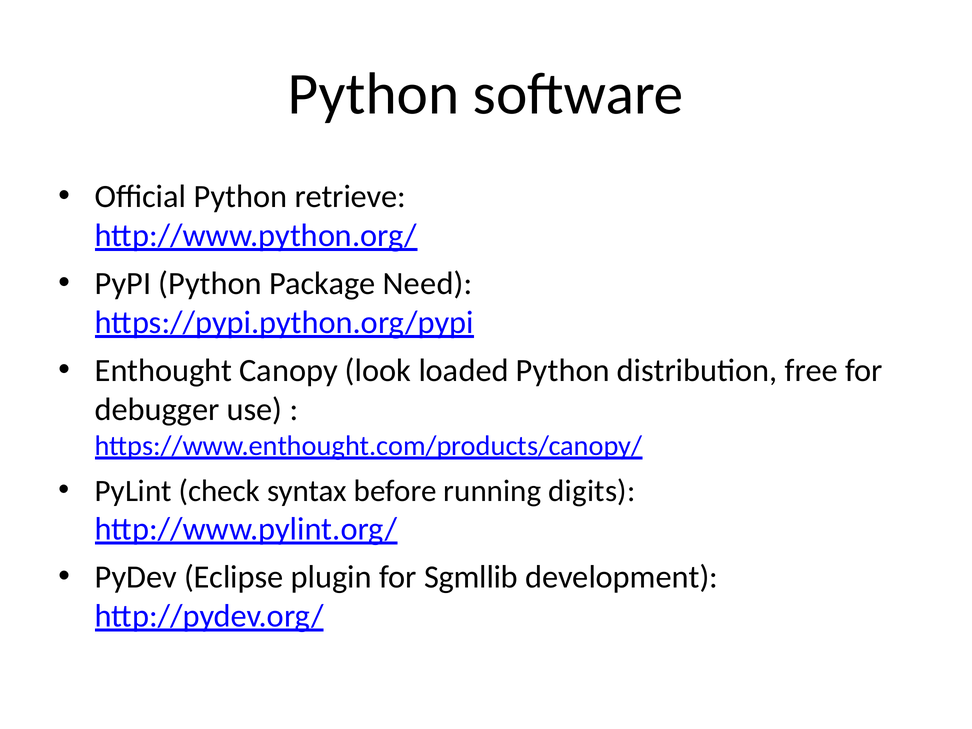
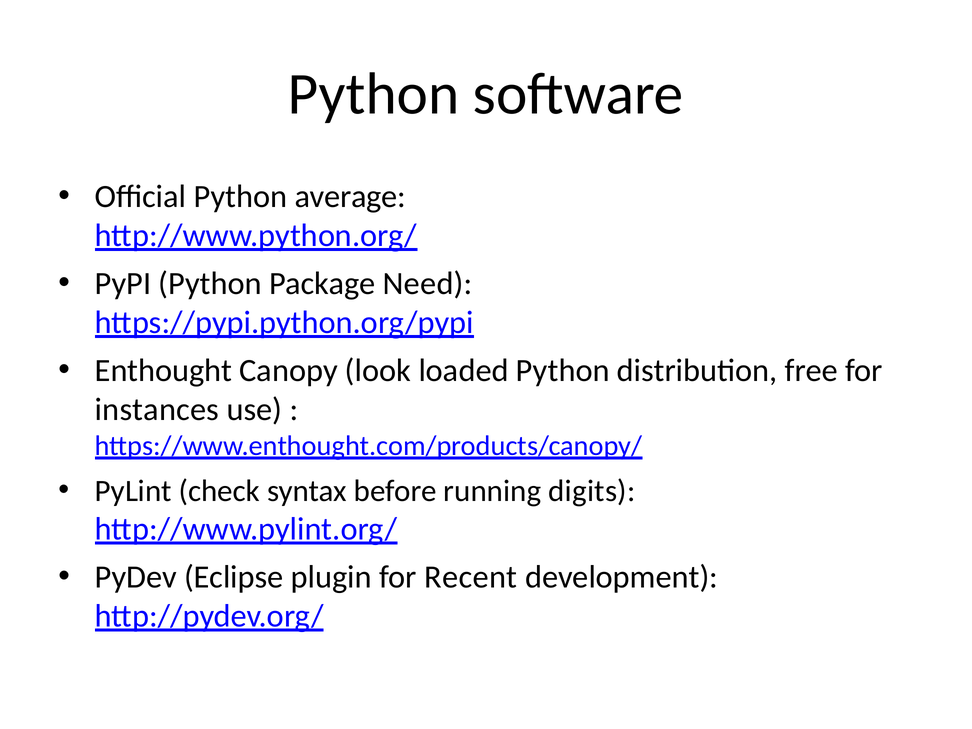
retrieve: retrieve -> average (350, 197)
debugger: debugger -> instances (157, 410)
Sgmllib: Sgmllib -> Recent (471, 577)
